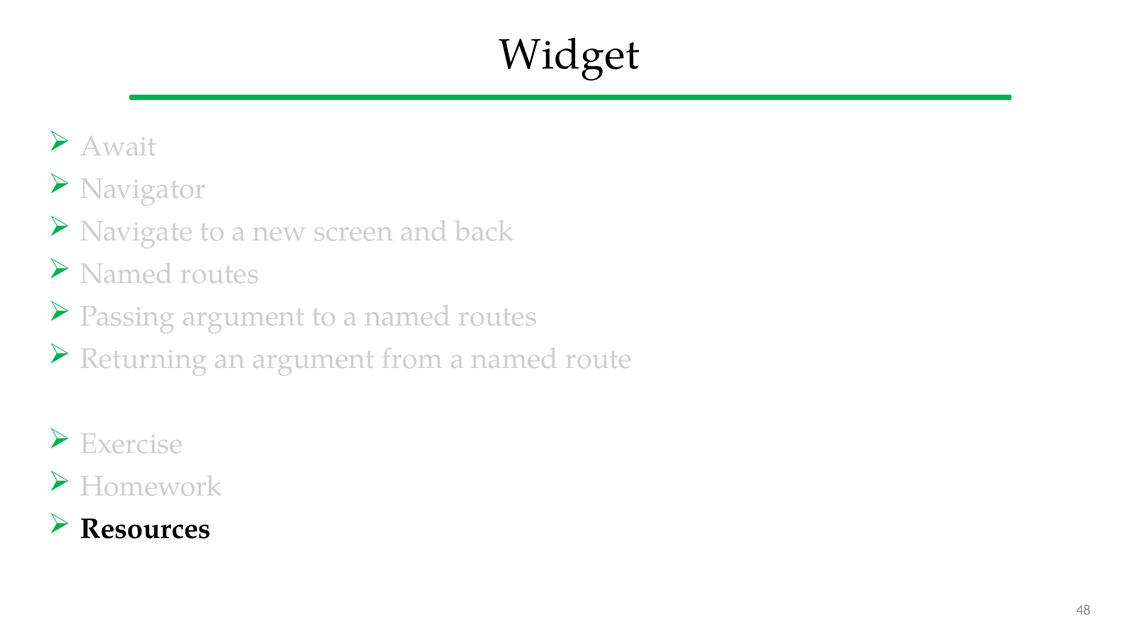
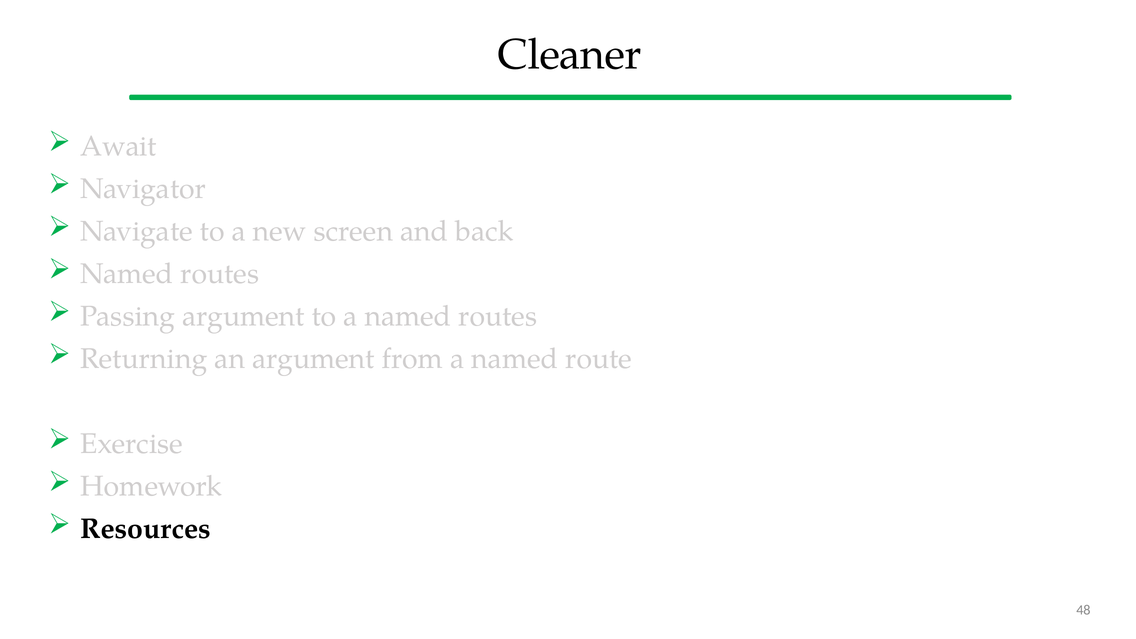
Widget: Widget -> Cleaner (570, 55)
